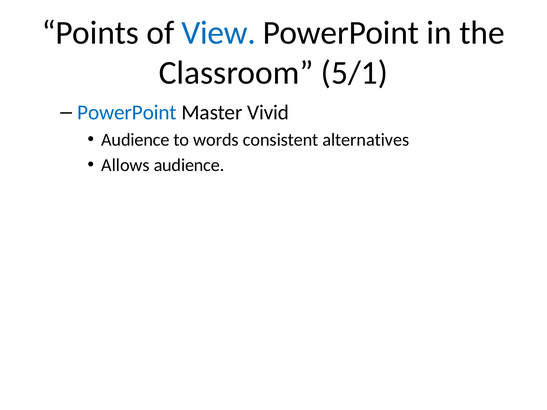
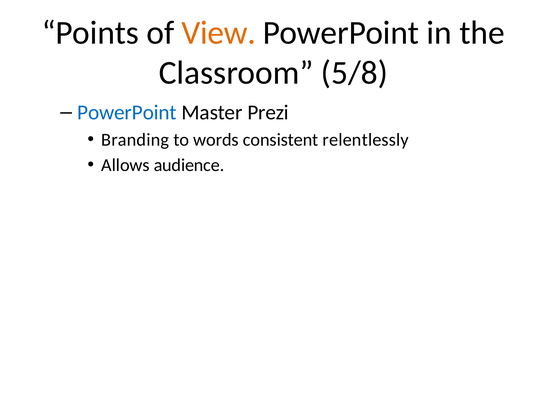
View colour: blue -> orange (219, 33)
5/1: 5/1 -> 5/8 (354, 73)
Vivid: Vivid -> Prezi (268, 113)
Audience: Audience -> Branding (135, 140)
alternatives: alternatives -> relentlessly (366, 140)
